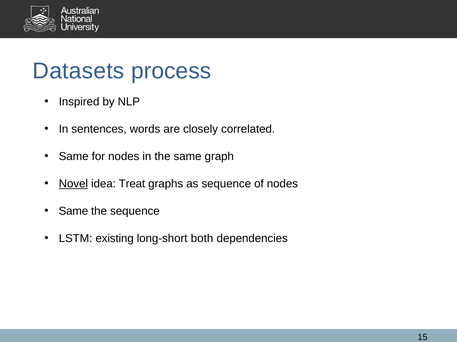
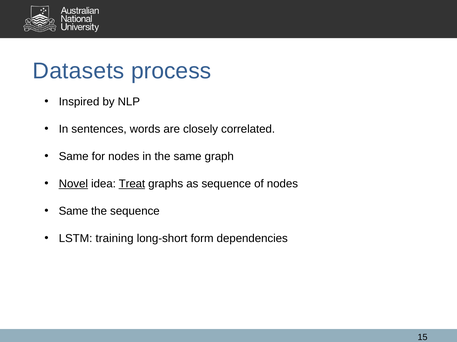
Treat underline: none -> present (132, 184)
existing: existing -> training (115, 239)
both: both -> form (202, 239)
